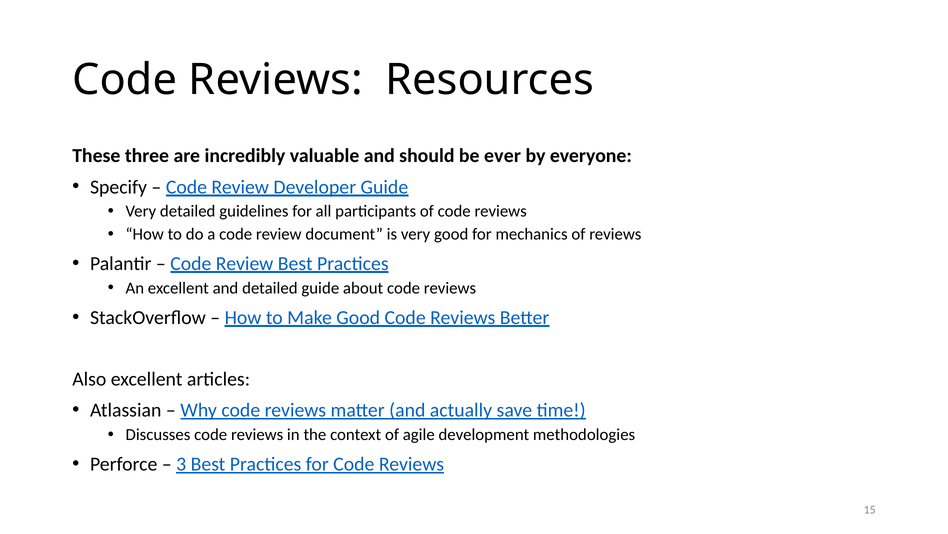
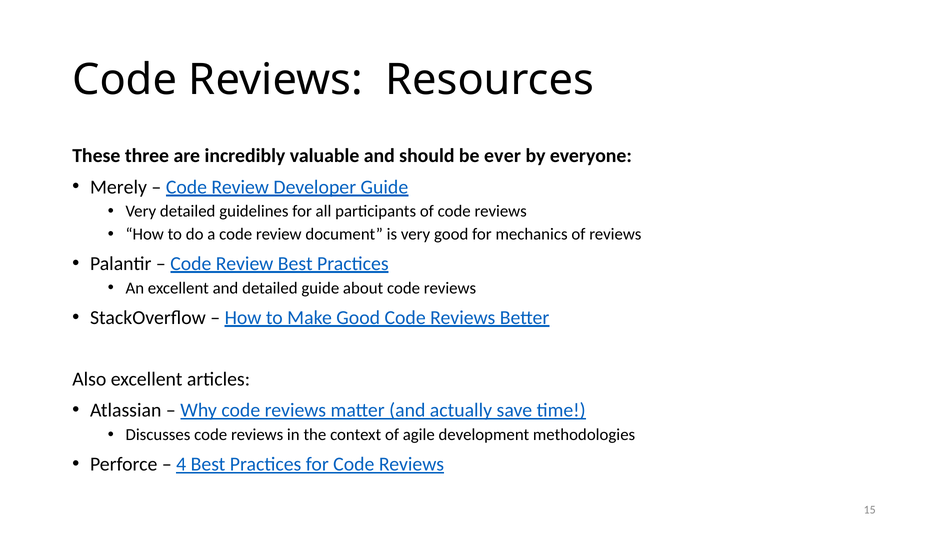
Specify: Specify -> Merely (119, 187)
3: 3 -> 4 (181, 464)
